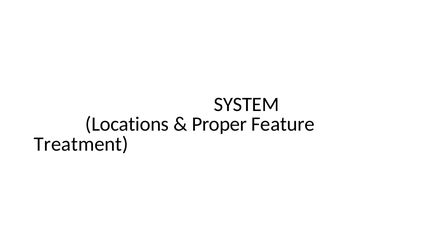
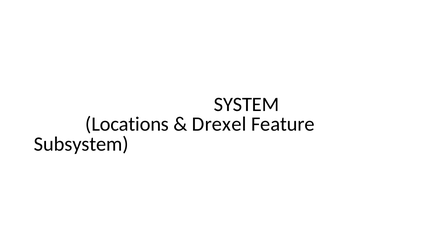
Proper: Proper -> Drexel (219, 124)
Treatment: Treatment -> Subsystem (81, 144)
